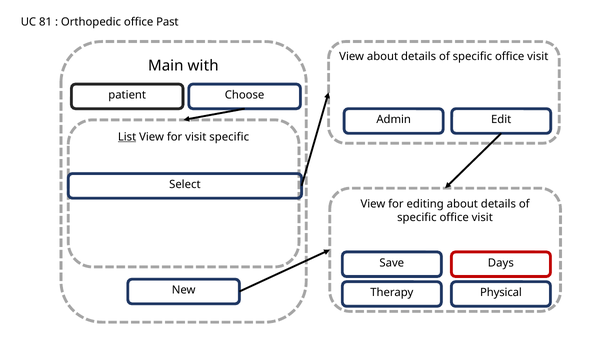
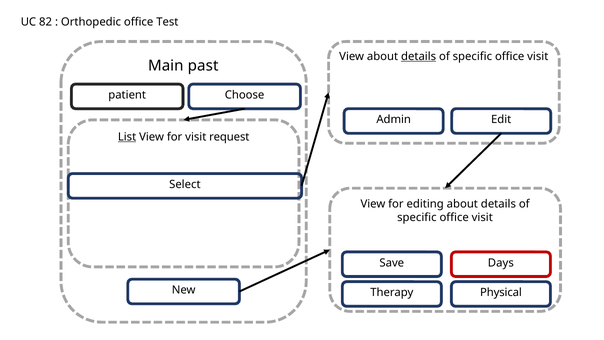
81: 81 -> 82 (46, 22)
Past: Past -> Test (167, 22)
details underline: none -> present (419, 56)
with: with -> past (203, 66)
visit specific: specific -> request (229, 137)
